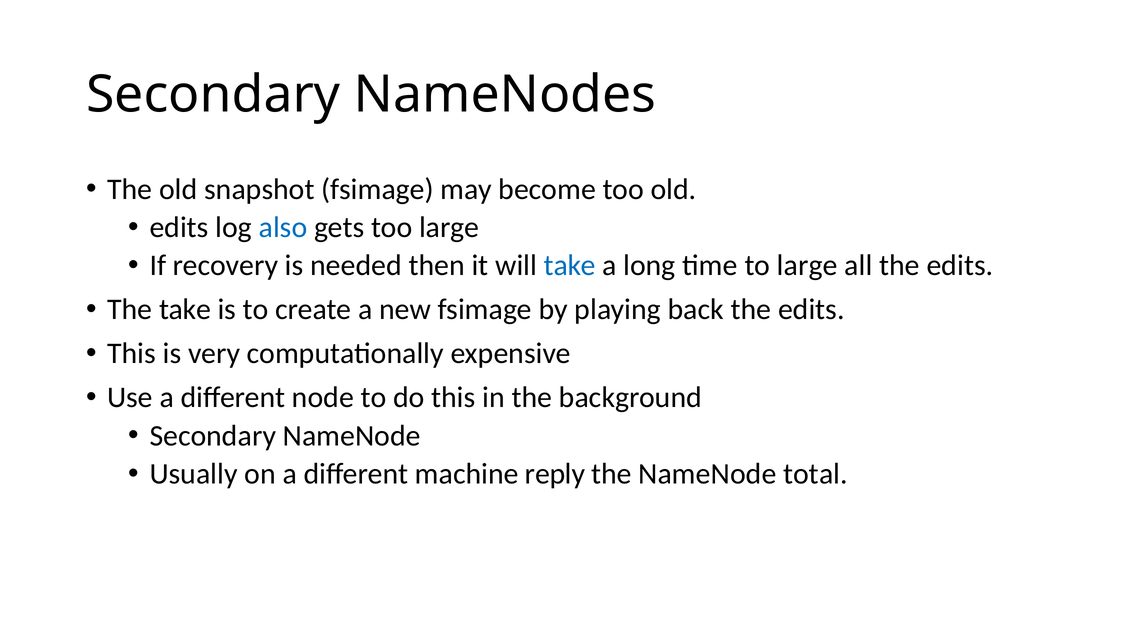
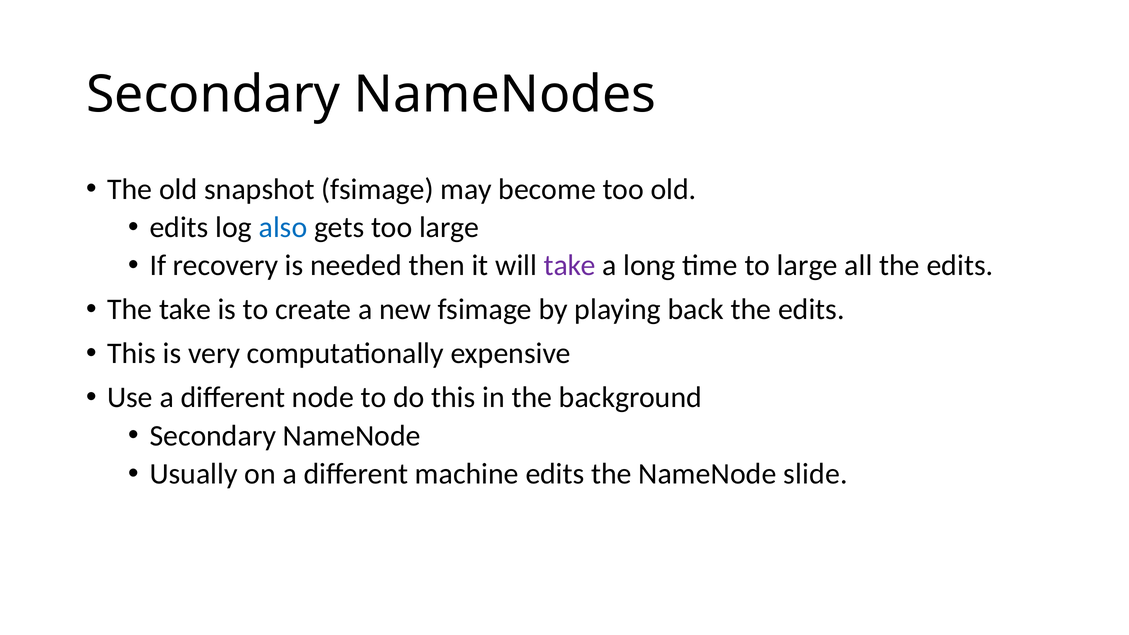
take colour: blue -> purple (570, 266)
machine reply: reply -> edits (555, 474)
total: total -> slide (815, 474)
